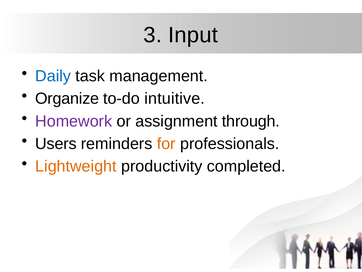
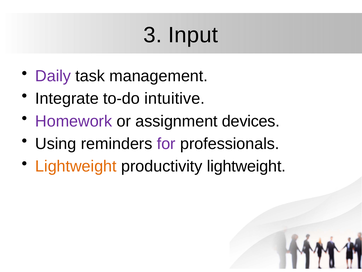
Daily colour: blue -> purple (53, 76)
Organize: Organize -> Integrate (67, 98)
through: through -> devices (251, 121)
Users: Users -> Using (56, 144)
for colour: orange -> purple (166, 144)
productivity completed: completed -> lightweight (246, 166)
